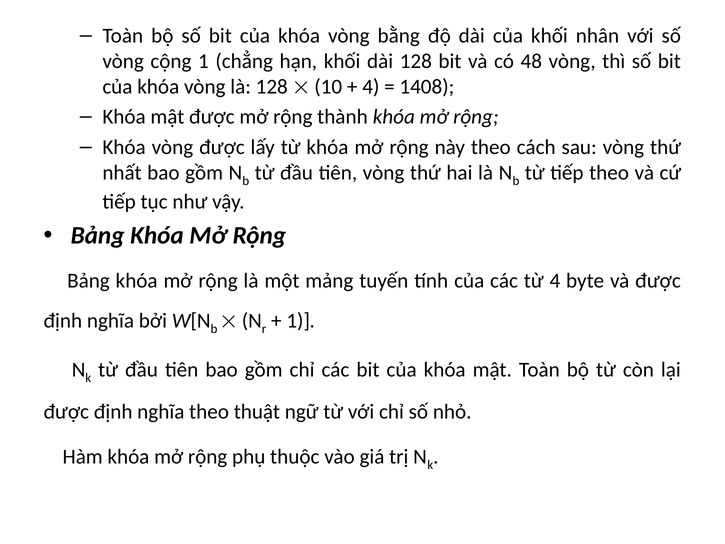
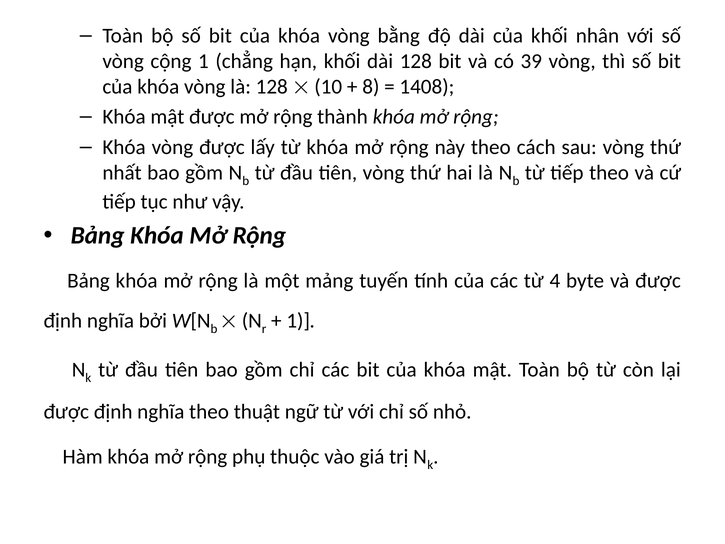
48: 48 -> 39 (531, 61)
4: 4 -> 8 (371, 87)
